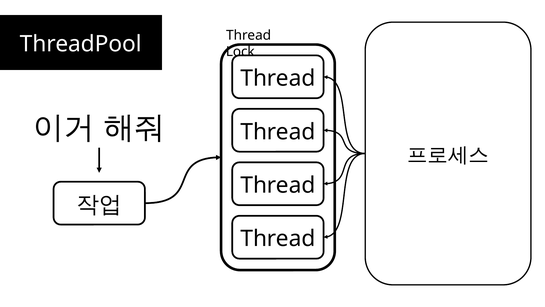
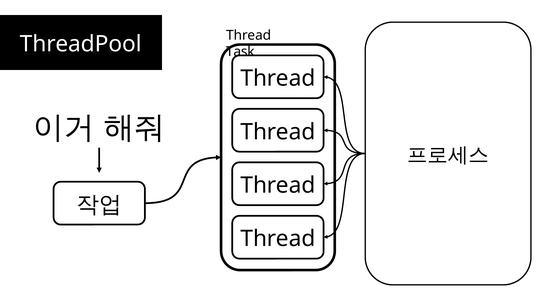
Lock: Lock -> Task (240, 52)
